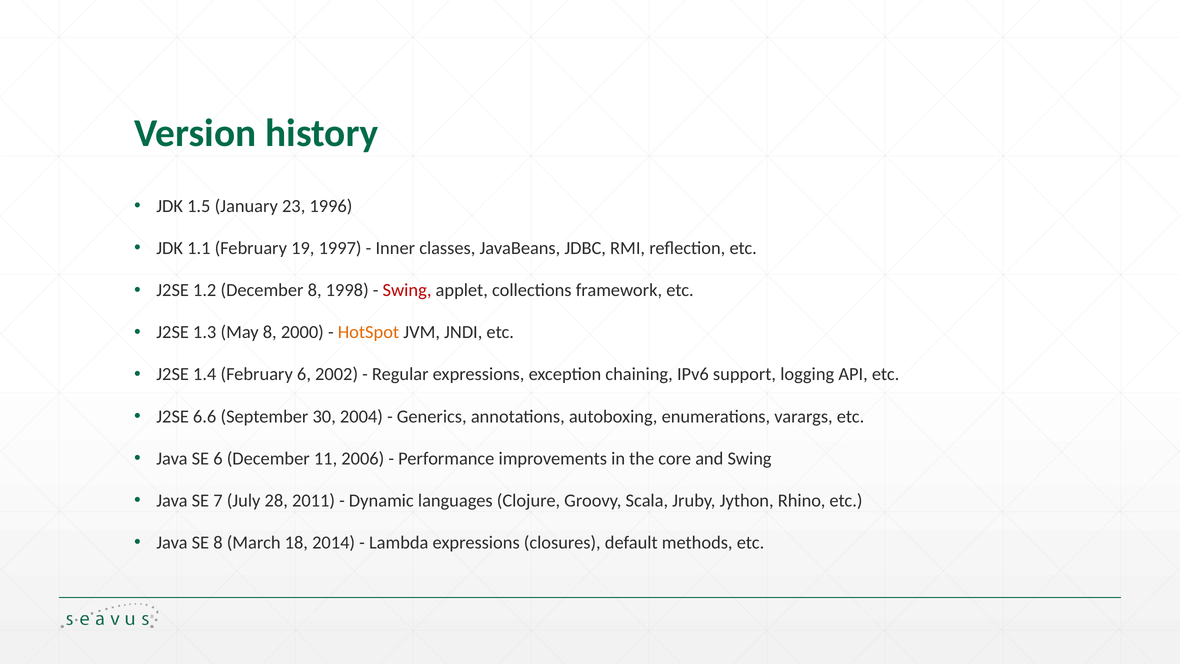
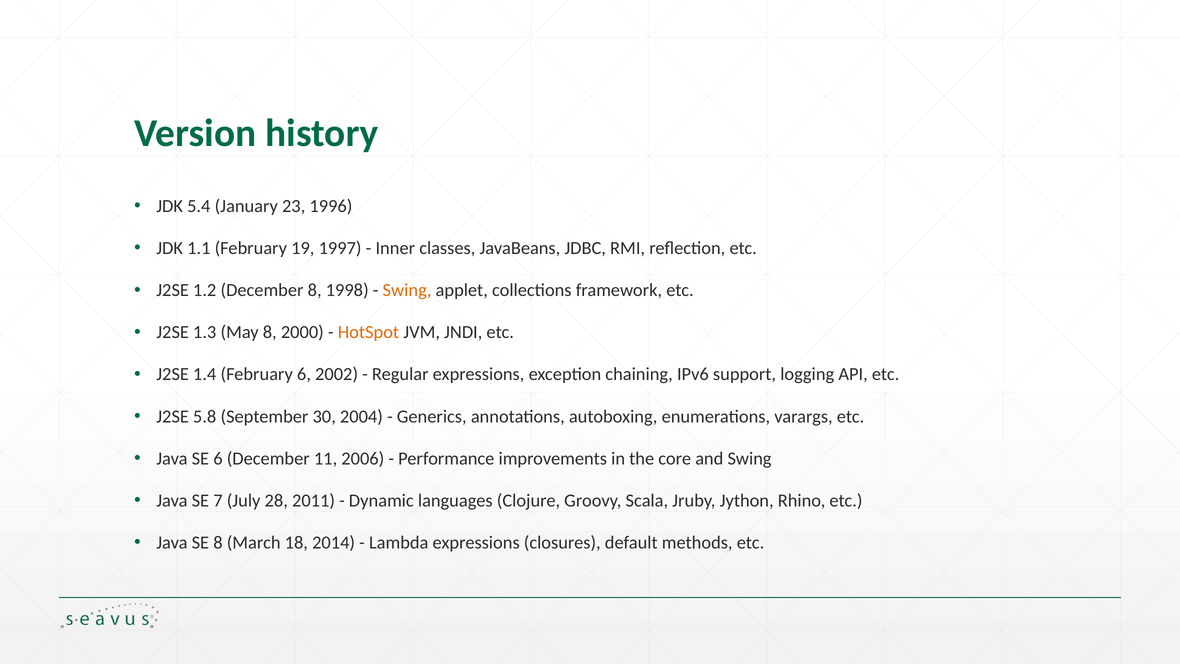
1.5: 1.5 -> 5.4 (199, 206)
Swing colour: red -> orange (407, 290)
6.6: 6.6 -> 5.8 (205, 416)
